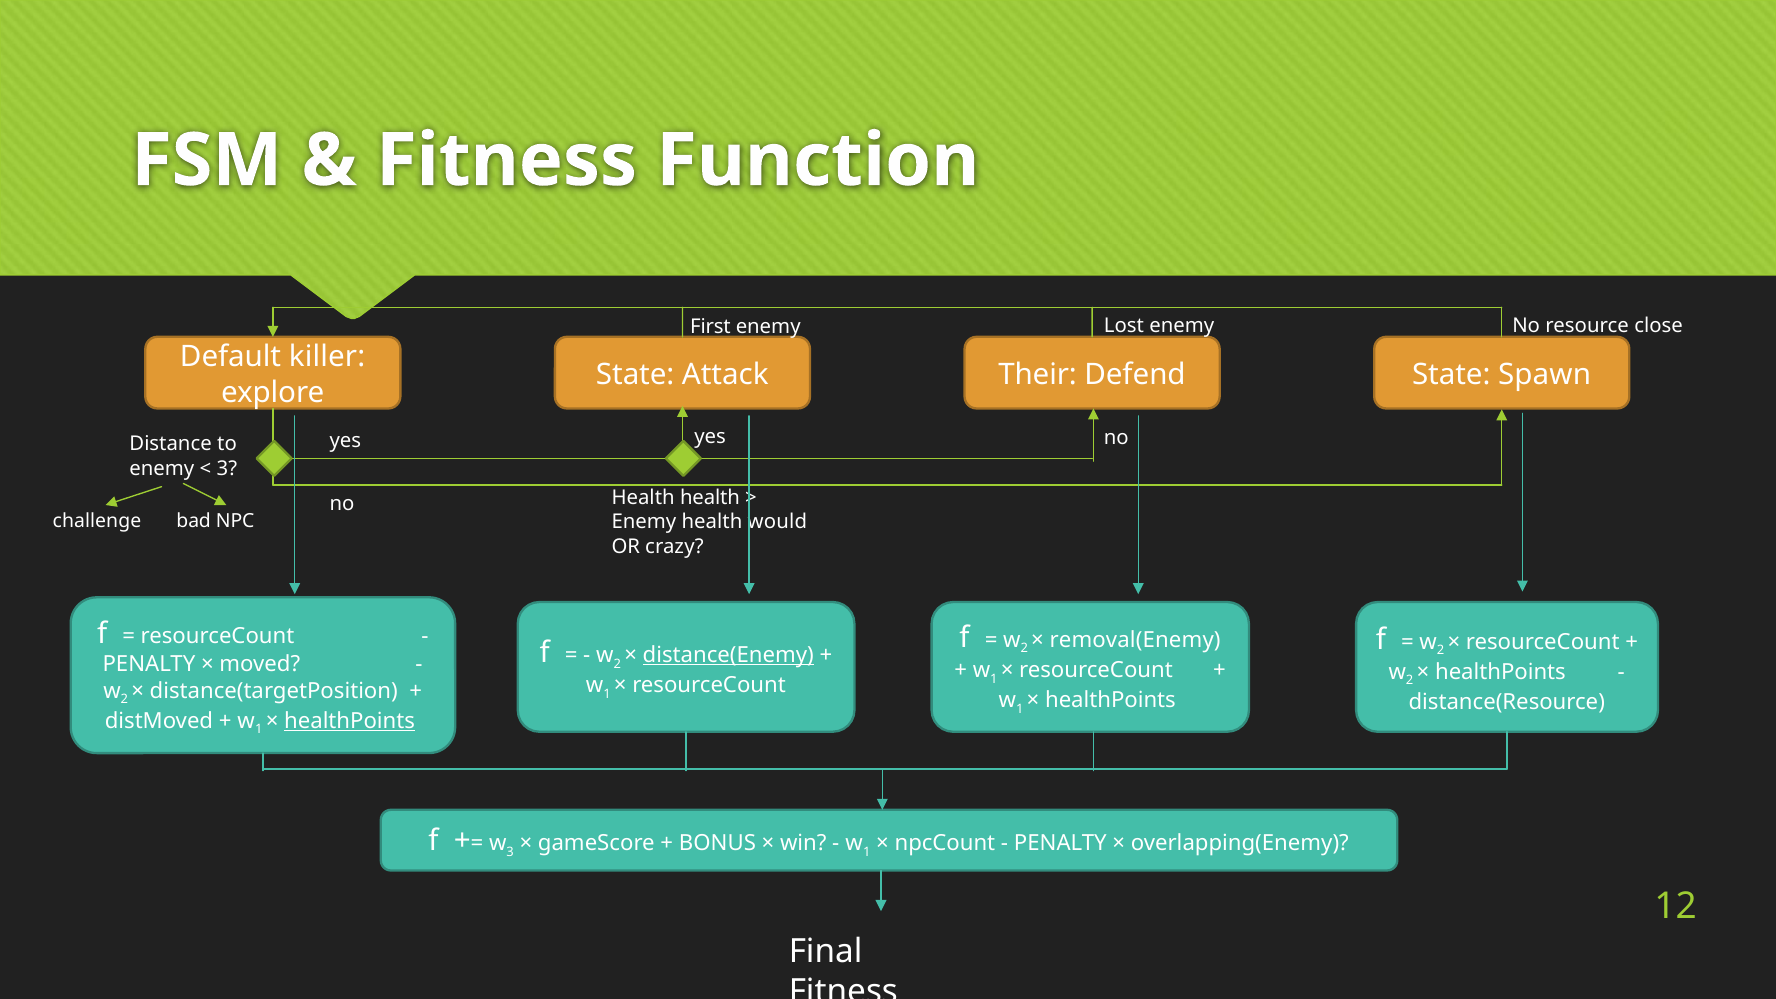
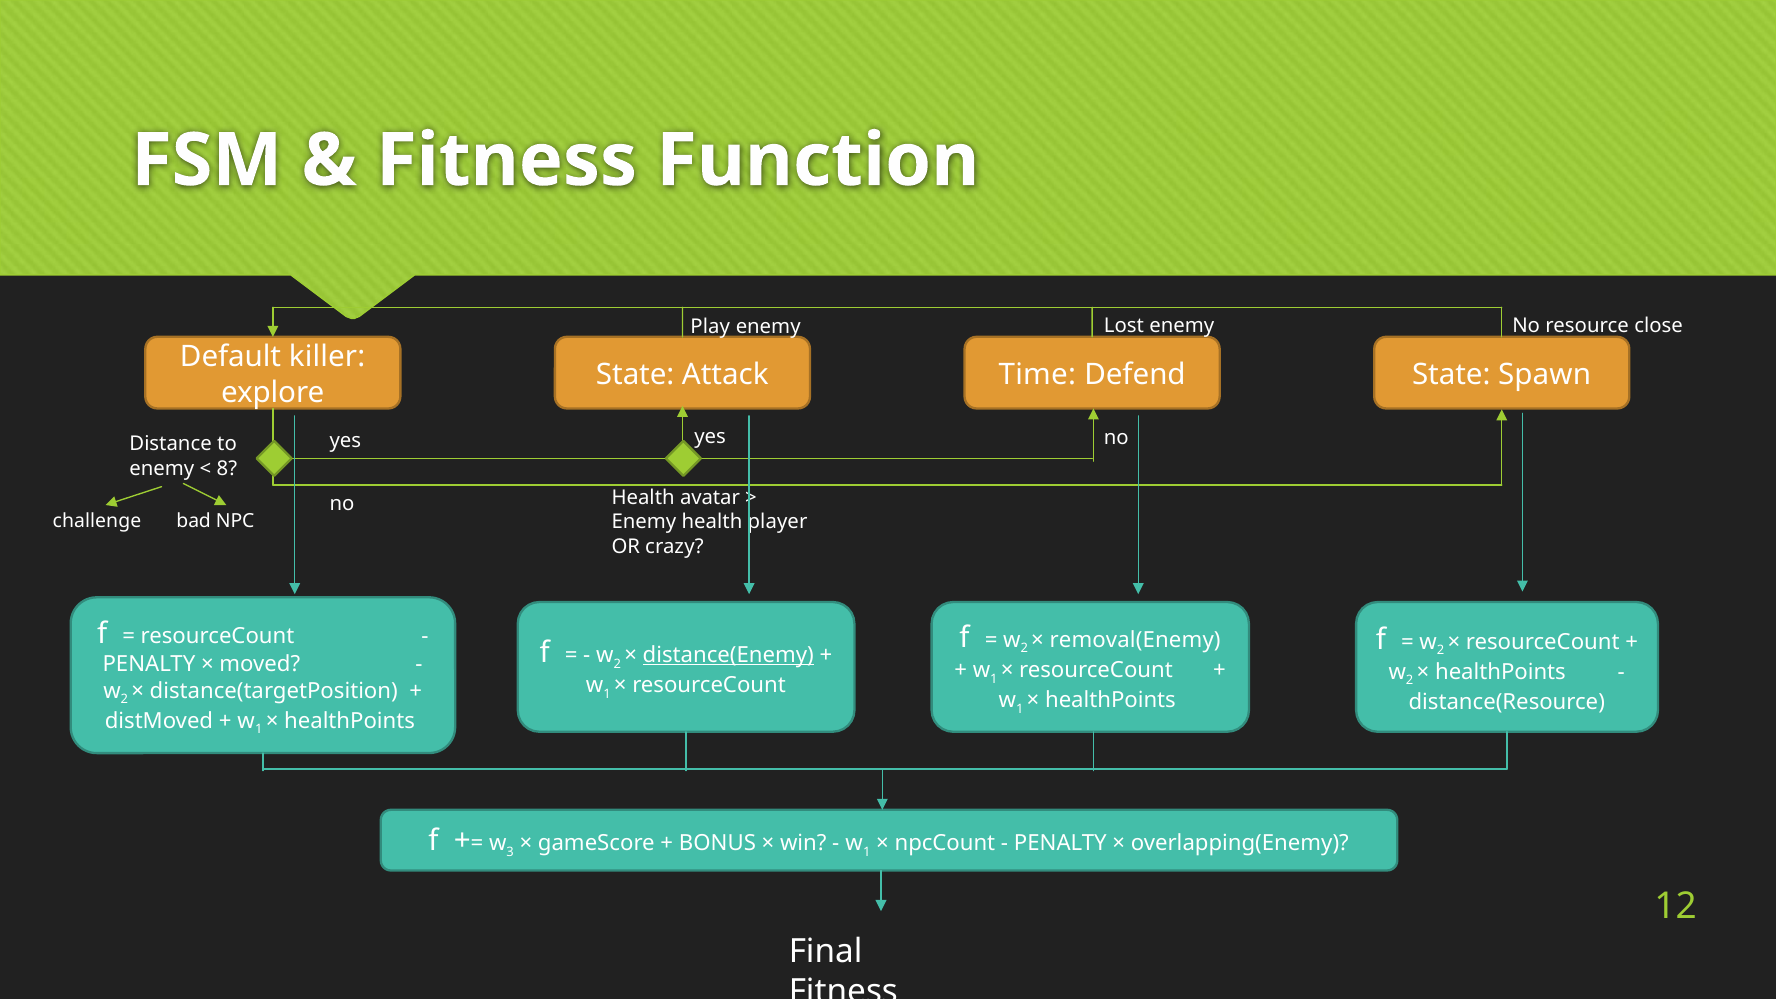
First: First -> Play (710, 327)
Their: Their -> Time (1037, 375)
3: 3 -> 8 (227, 468)
Health health: health -> avatar (710, 498)
would: would -> player (778, 522)
healthPoints underline: present -> none (350, 721)
